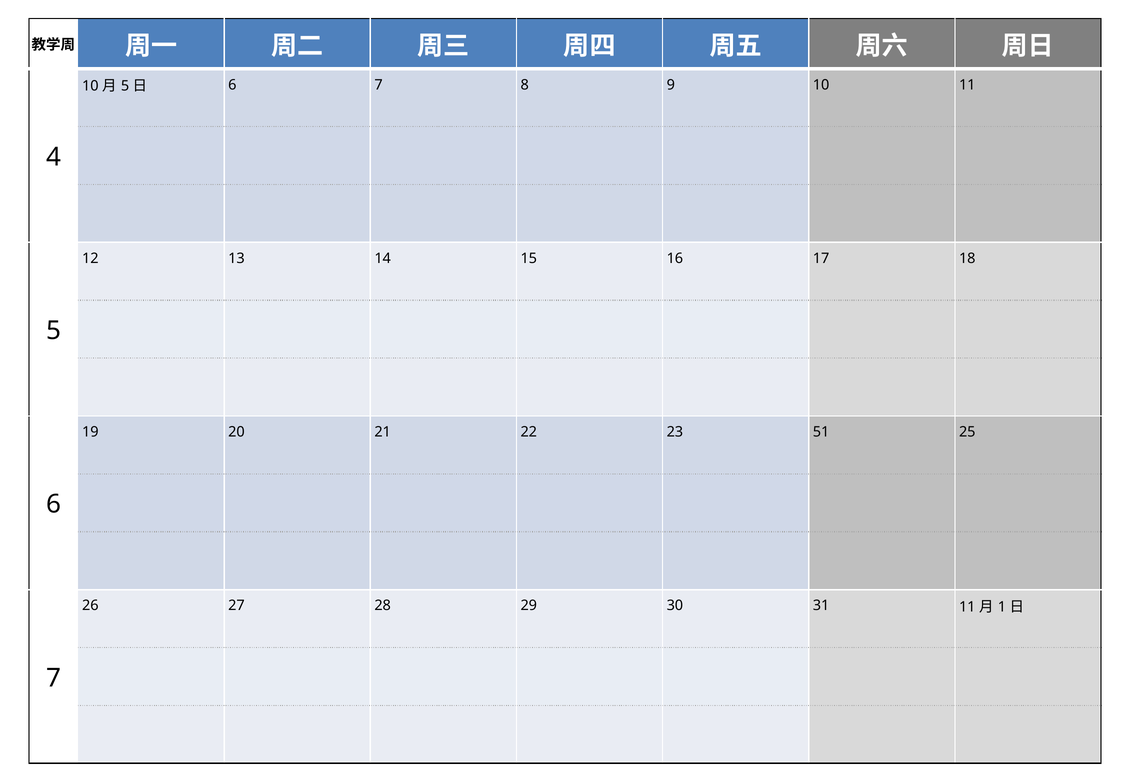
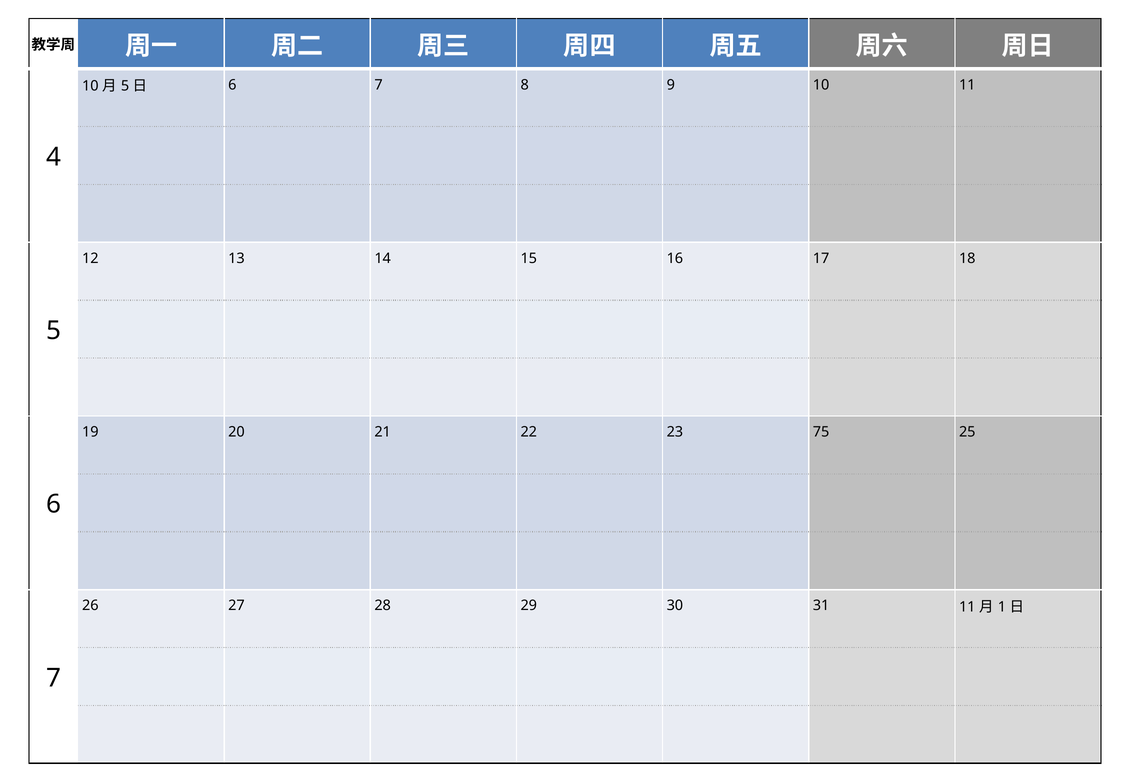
51: 51 -> 75 (821, 432)
